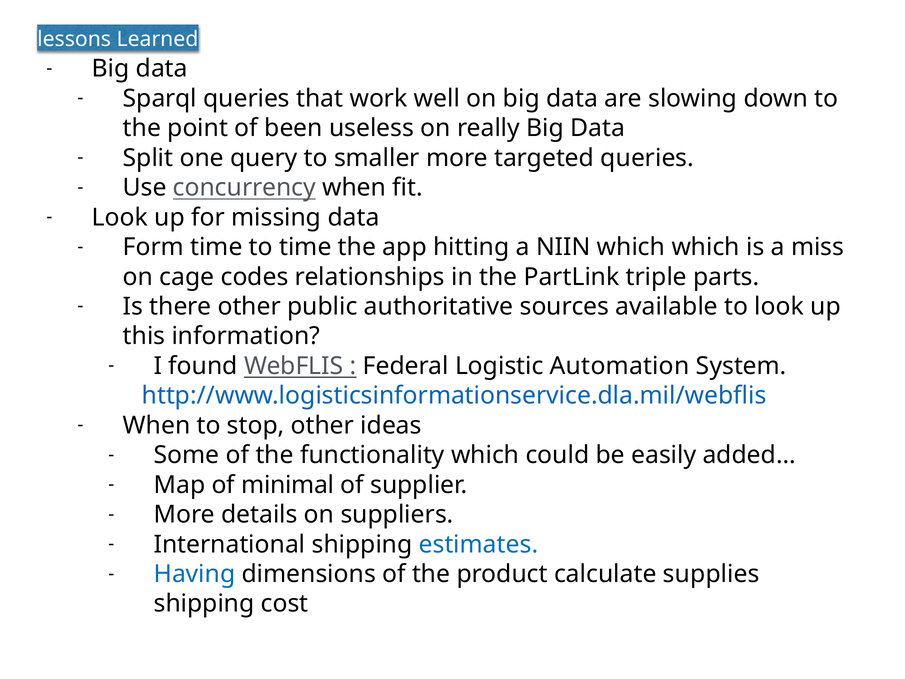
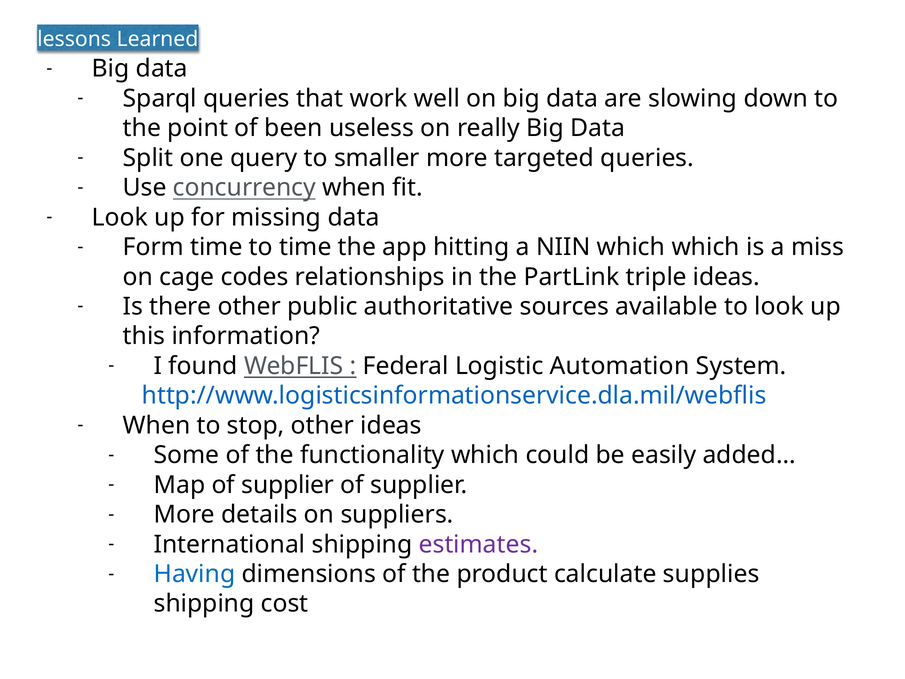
triple parts: parts -> ideas (726, 277)
Map of minimal: minimal -> supplier (288, 485)
estimates colour: blue -> purple (478, 544)
